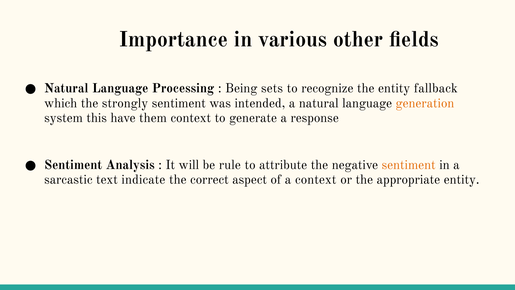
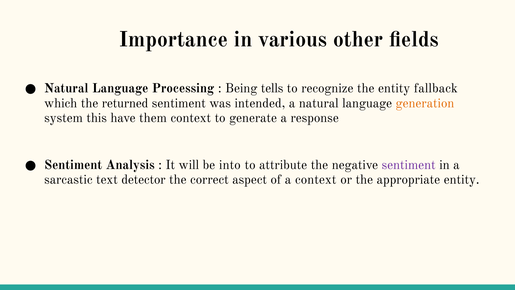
sets: sets -> tells (272, 88)
strongly: strongly -> returned (125, 103)
rule: rule -> into (230, 165)
sentiment colour: orange -> purple (409, 165)
indicate: indicate -> detector (143, 179)
